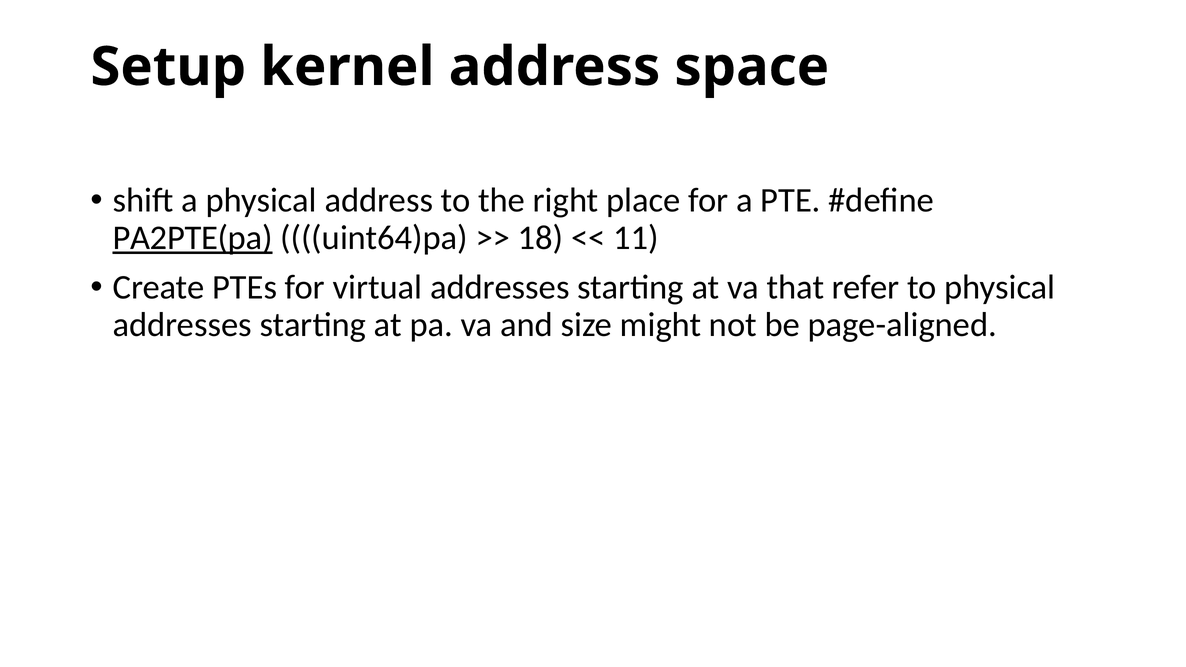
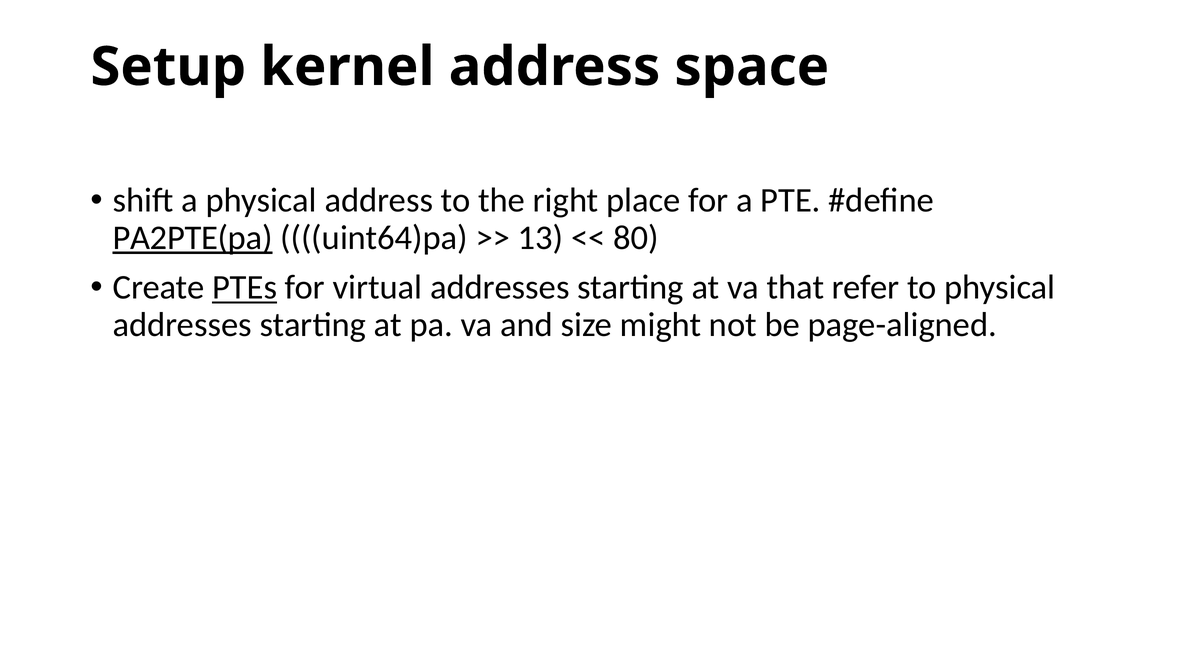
18: 18 -> 13 (541, 238)
11: 11 -> 80 (636, 238)
PTEs underline: none -> present (245, 288)
